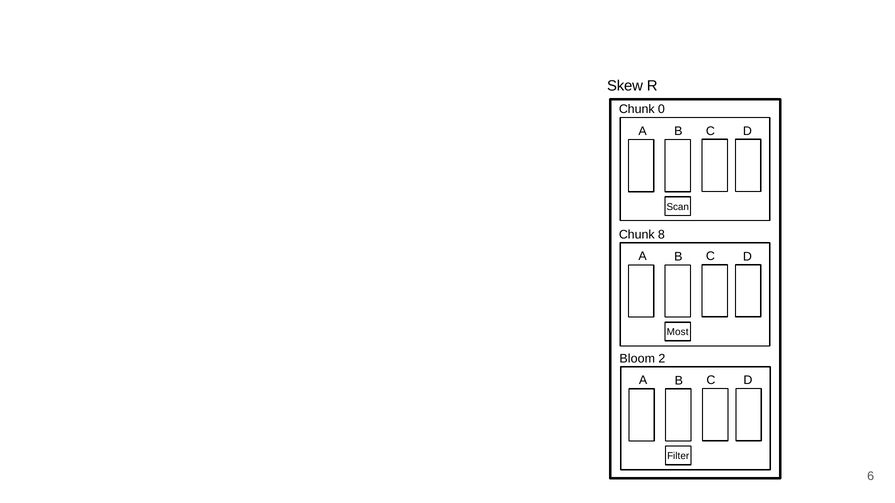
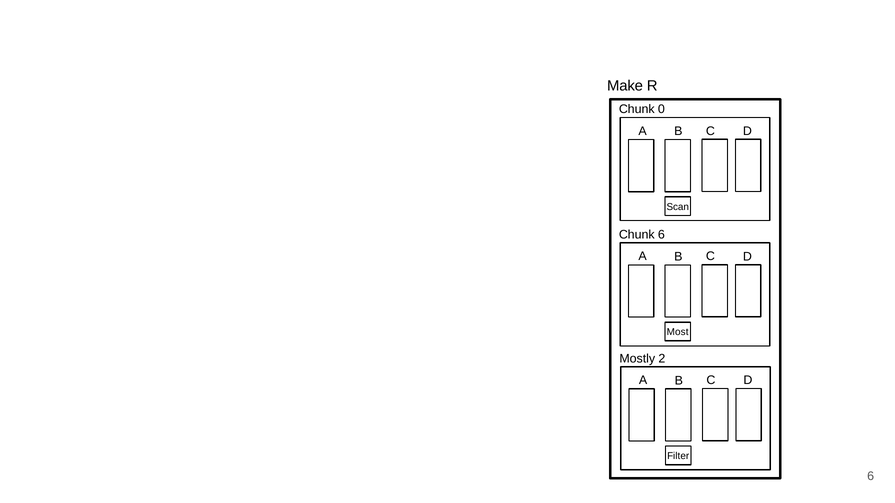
Skew: Skew -> Make (625, 86)
Chunk 8: 8 -> 6 (661, 235)
Bloom: Bloom -> Mostly (637, 359)
